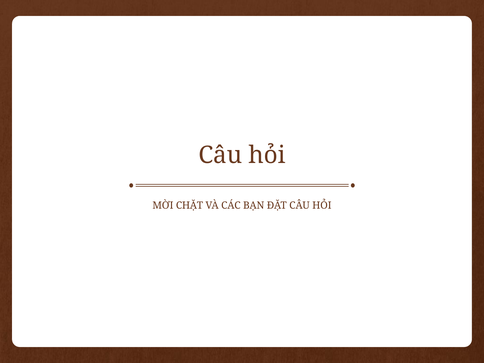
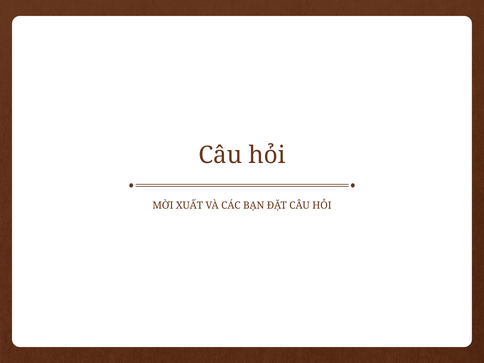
CHẶT: CHẶT -> XUẤT (189, 205)
